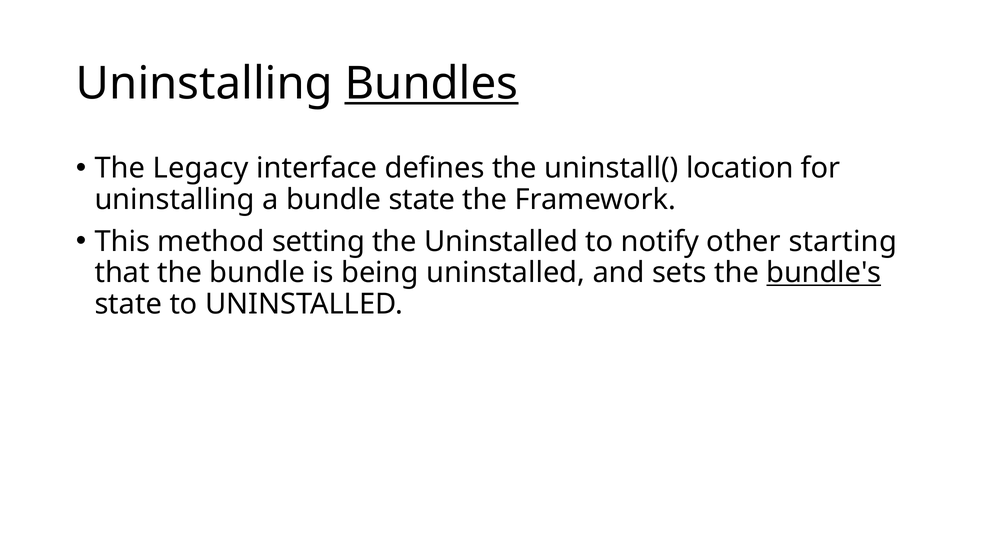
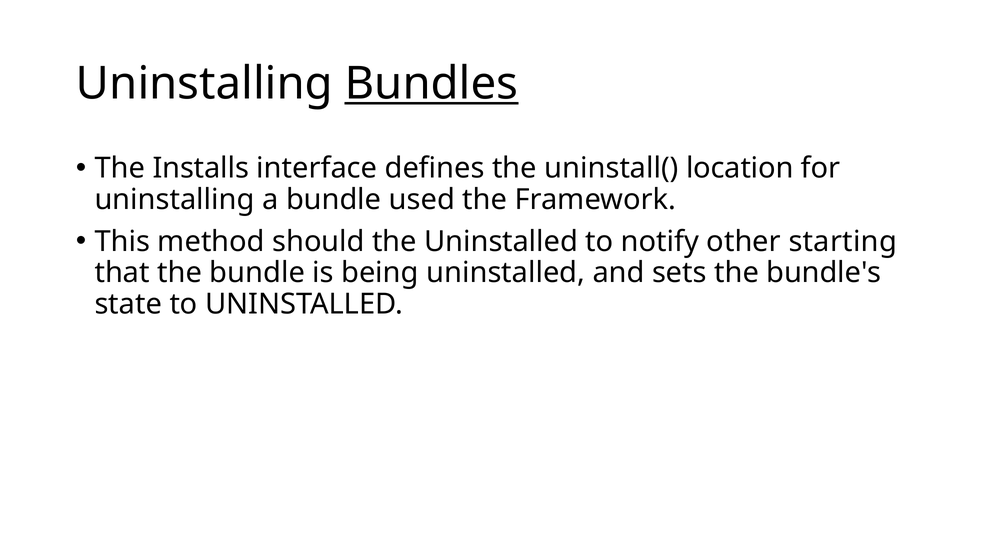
Legacy: Legacy -> Installs (201, 168)
bundle state: state -> used (422, 200)
setting: setting -> should (318, 242)
bundle's underline: present -> none (824, 273)
